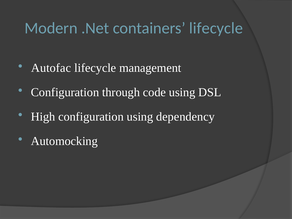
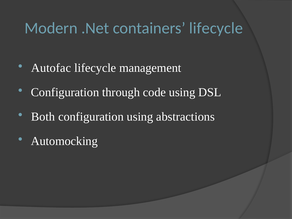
High: High -> Both (43, 117)
dependency: dependency -> abstractions (186, 117)
